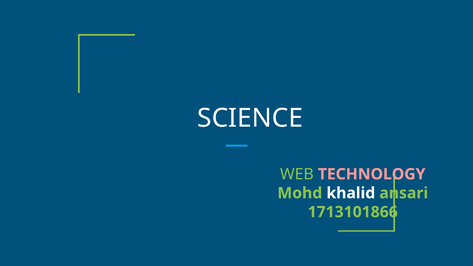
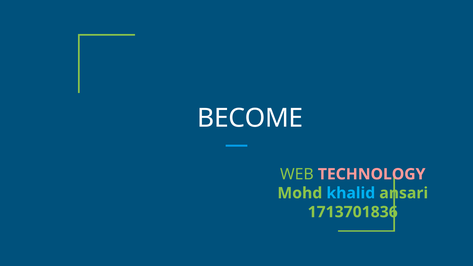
SCIENCE: SCIENCE -> BECOME (250, 118)
khalid colour: white -> light blue (351, 193)
1713101866: 1713101866 -> 1713701836 (353, 212)
